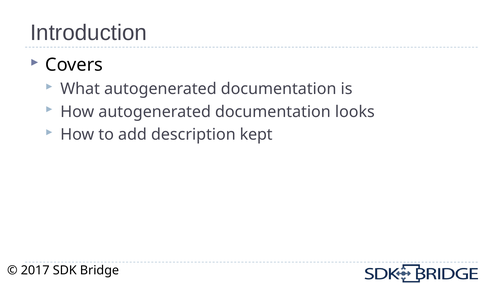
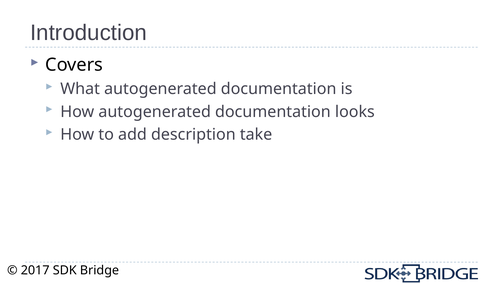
kept: kept -> take (256, 135)
